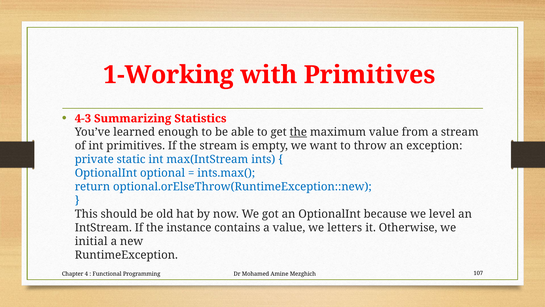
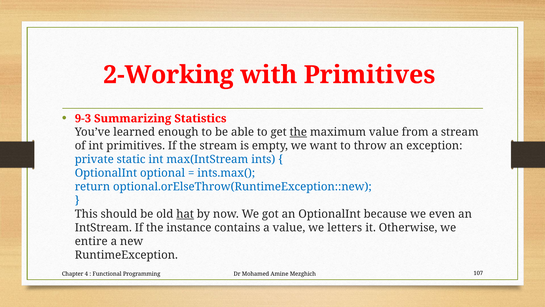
1-Working: 1-Working -> 2-Working (168, 75)
4-3: 4-3 -> 9-3 (83, 118)
hat underline: none -> present (185, 214)
level: level -> even (442, 214)
initial: initial -> entire (91, 241)
